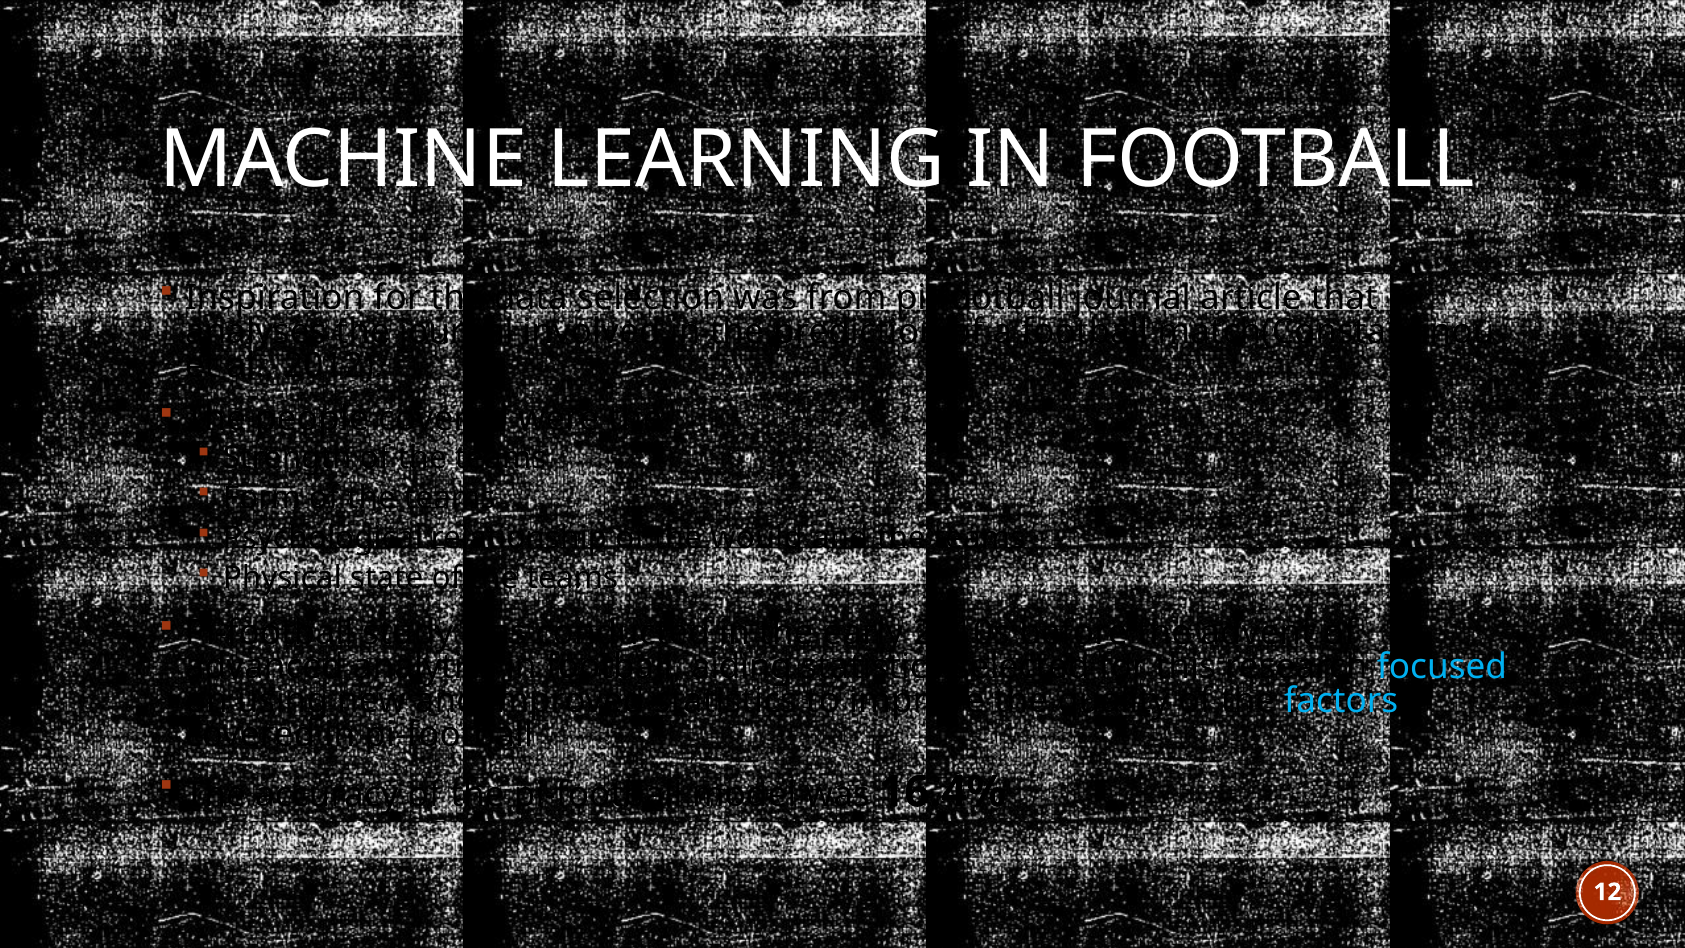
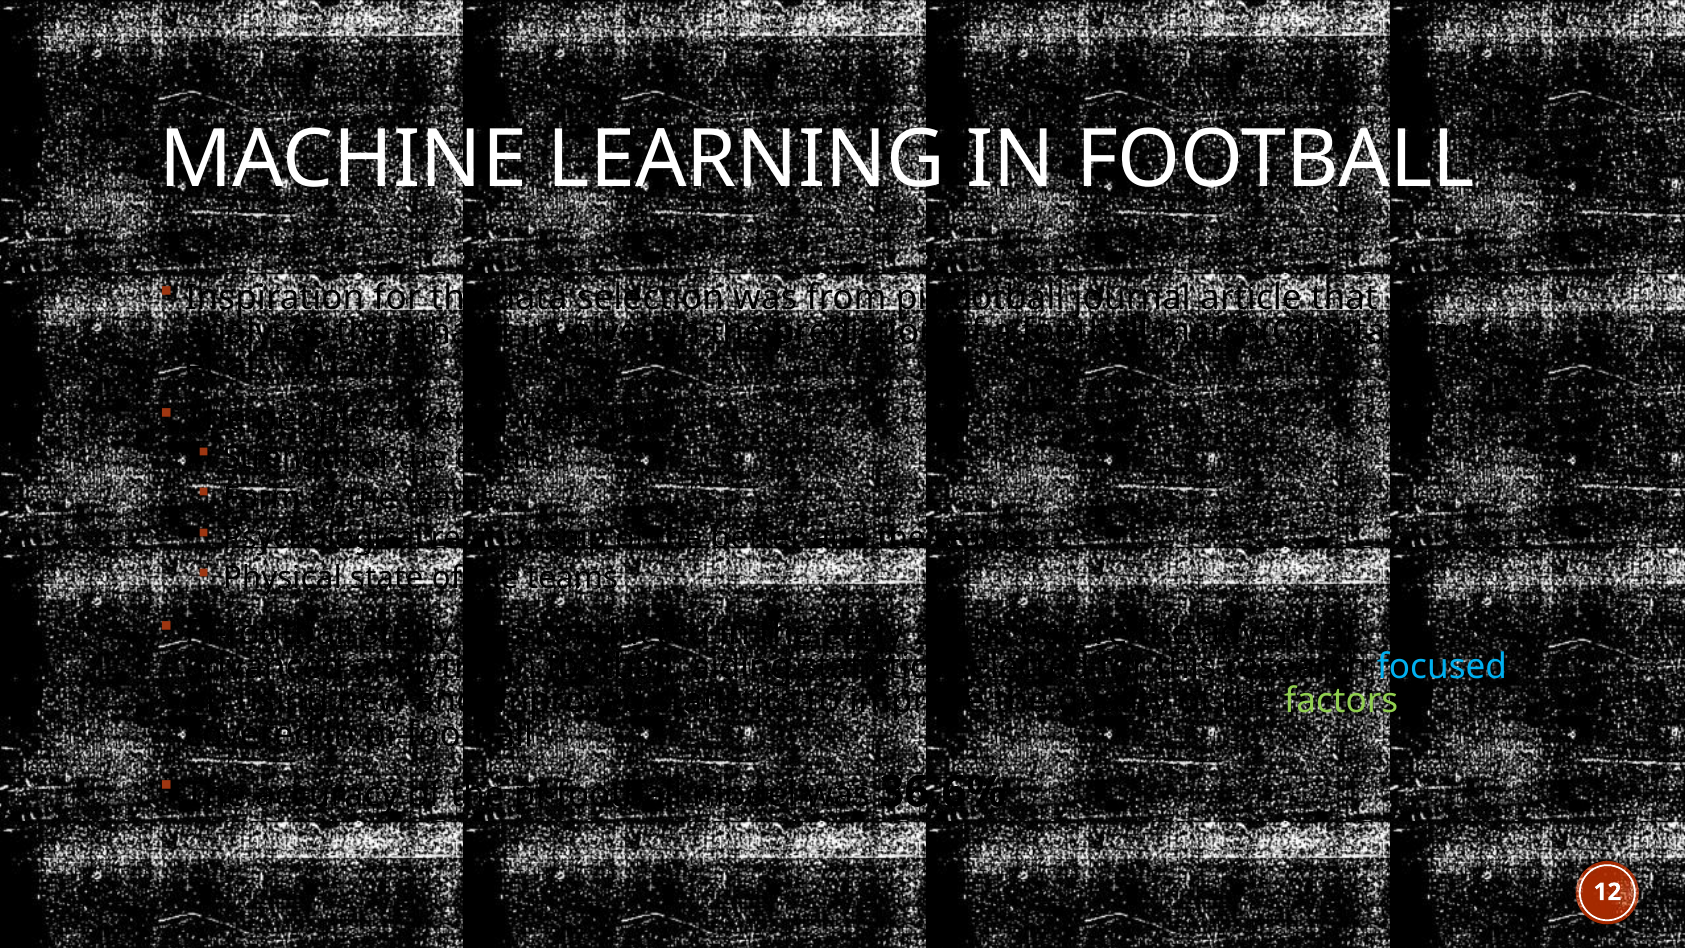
the journal: journal -> inhabit (456, 332)
would: would -> better (757, 538)
factors colour: light blue -> light green (1341, 701)
16.4%: 16.4% -> 36.6% (943, 792)
